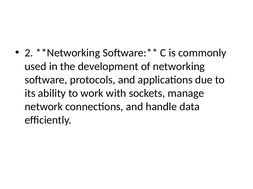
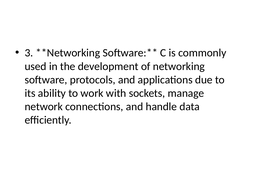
2: 2 -> 3 (29, 53)
